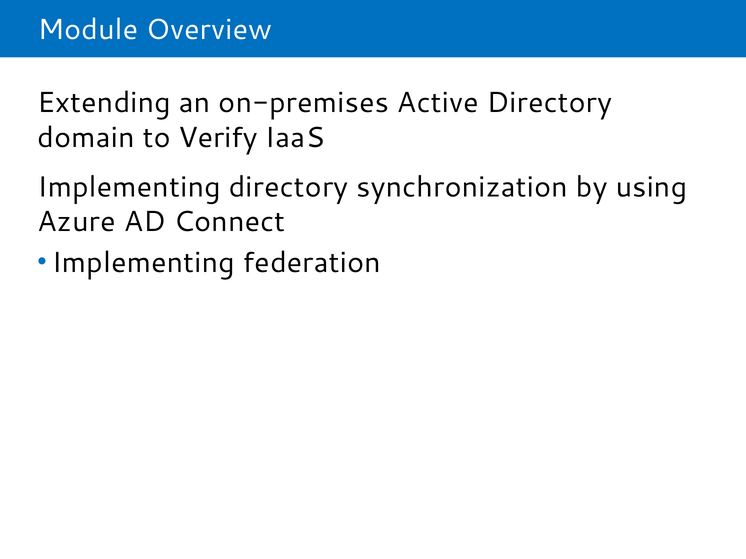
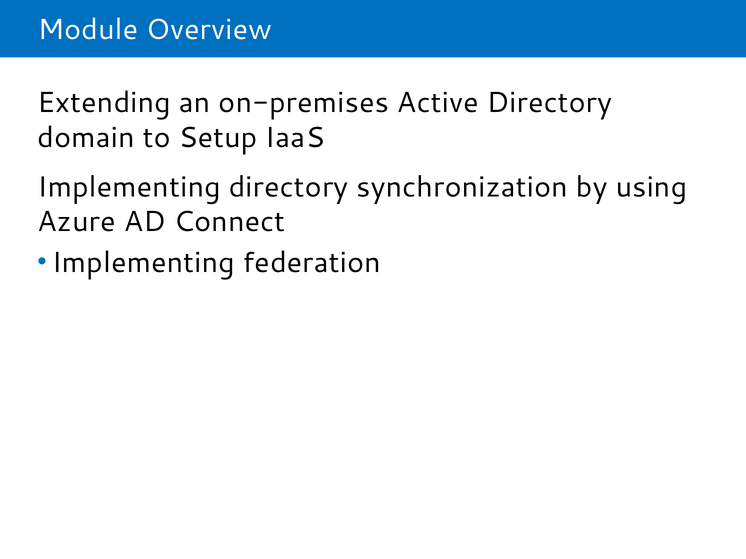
Verify: Verify -> Setup (218, 138)
